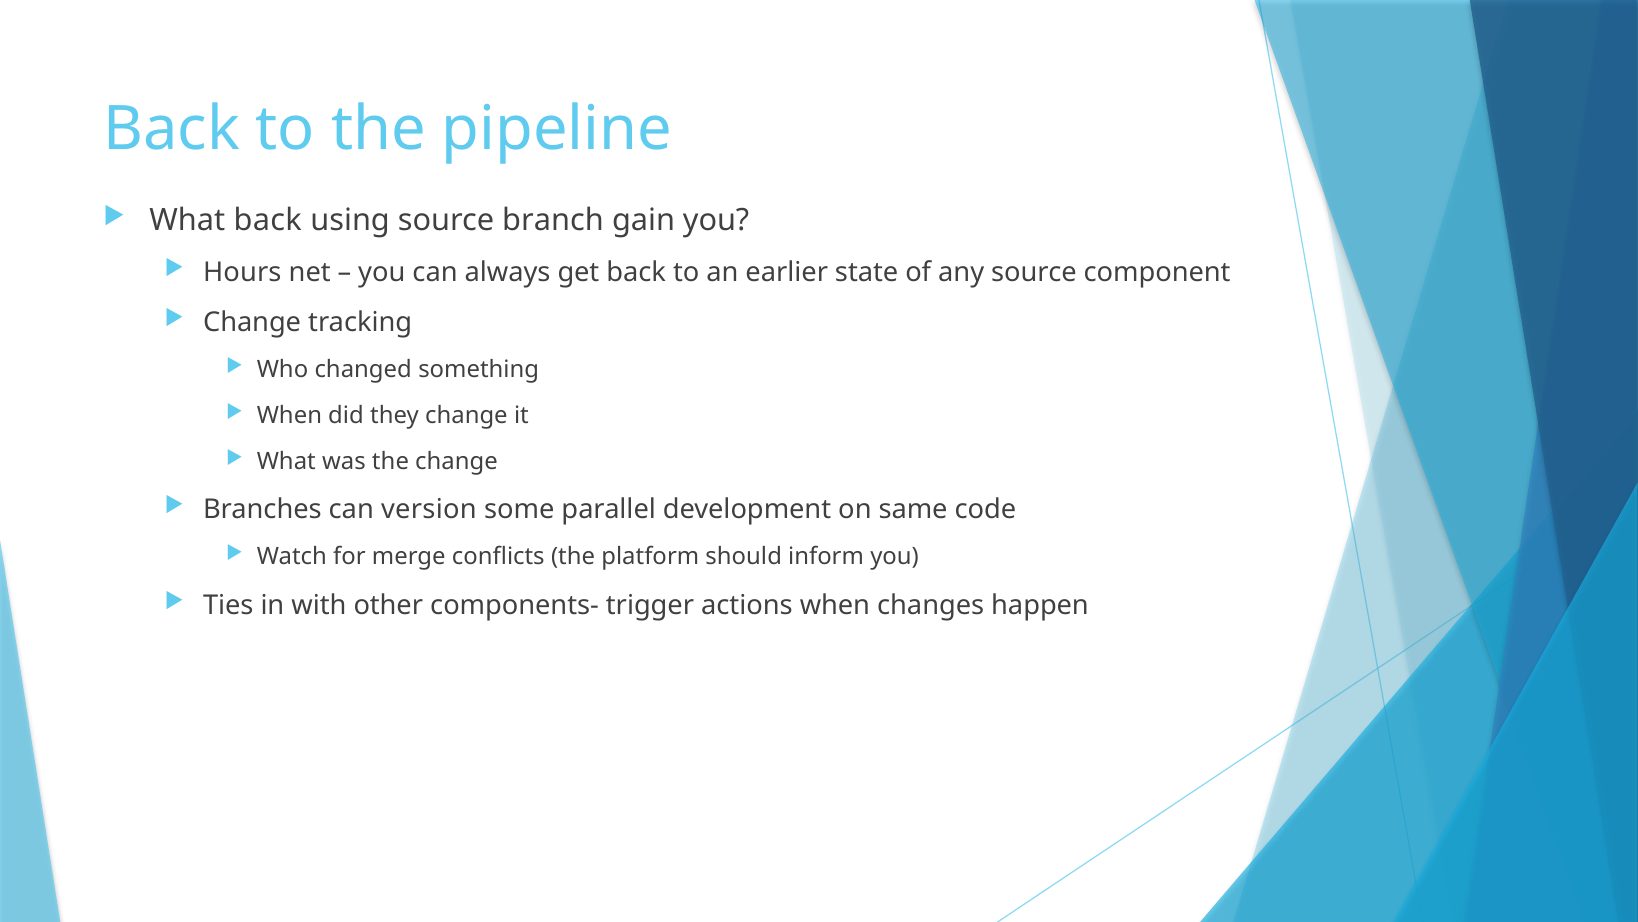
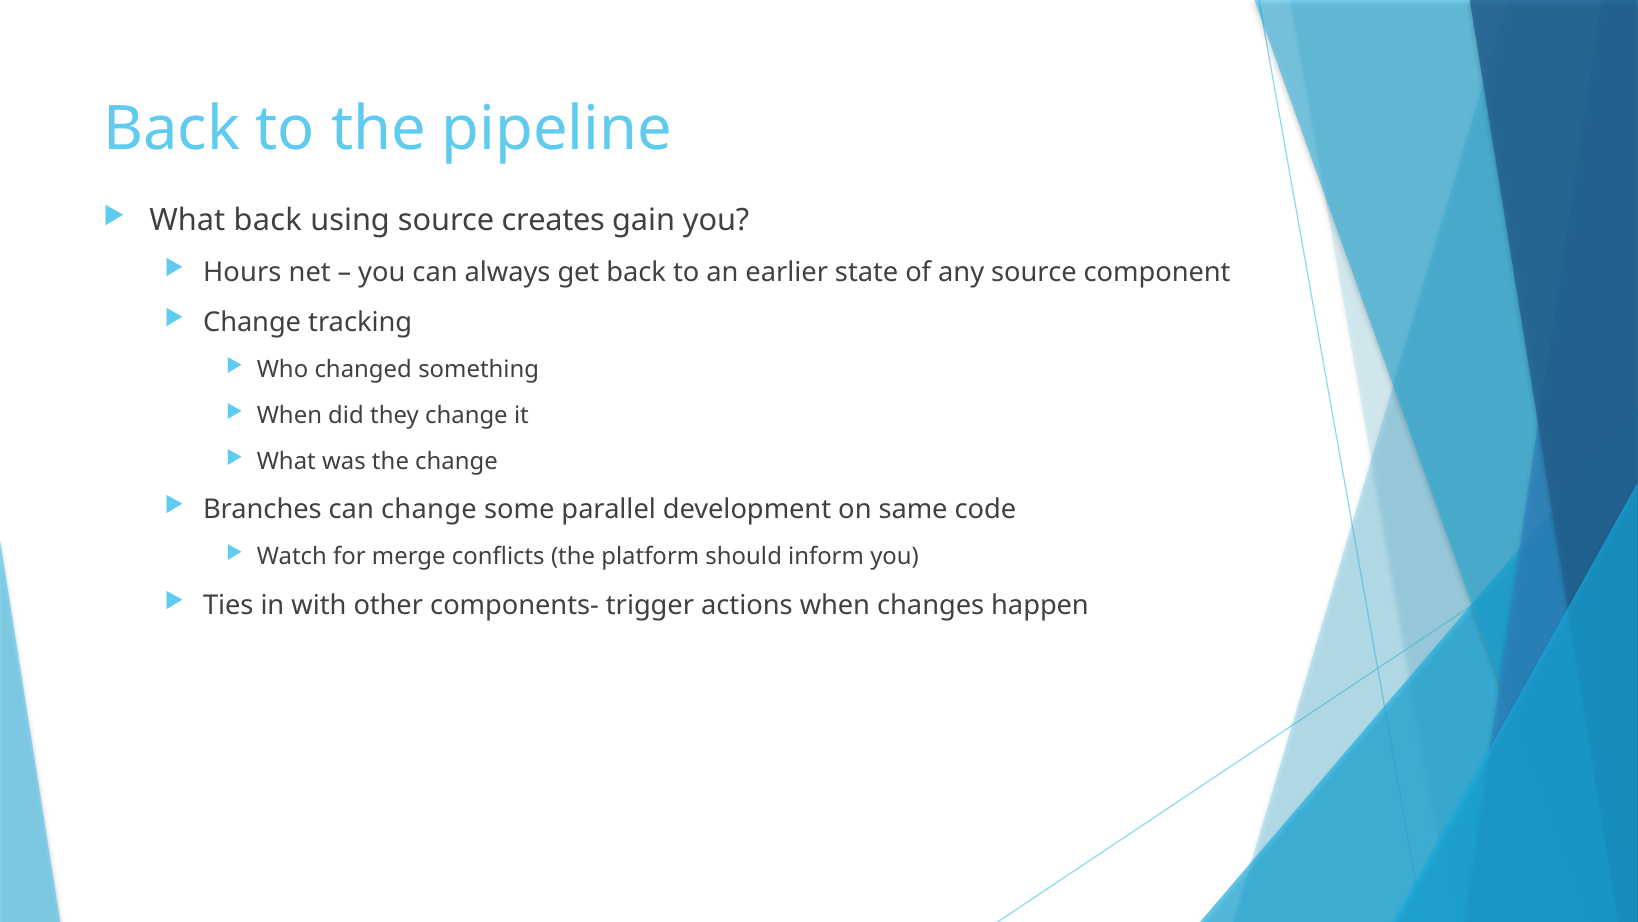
branch: branch -> creates (553, 221)
can version: version -> change (429, 509)
